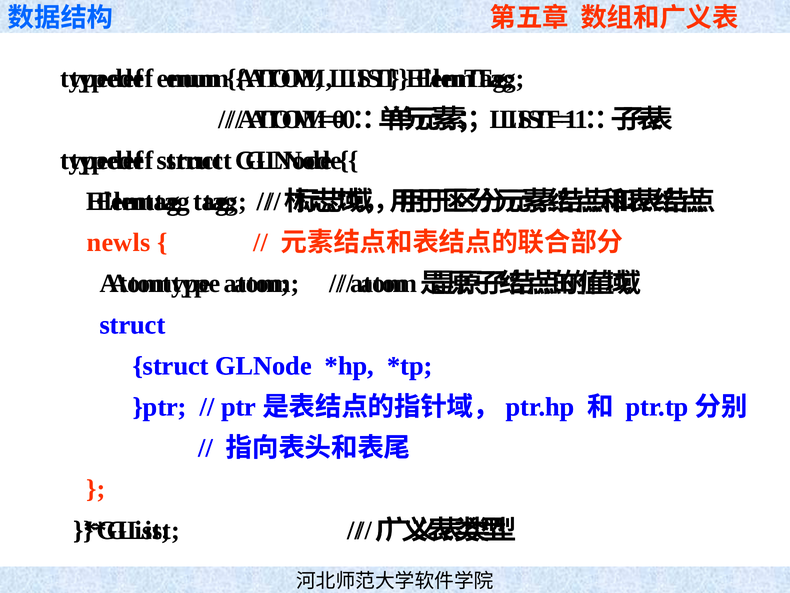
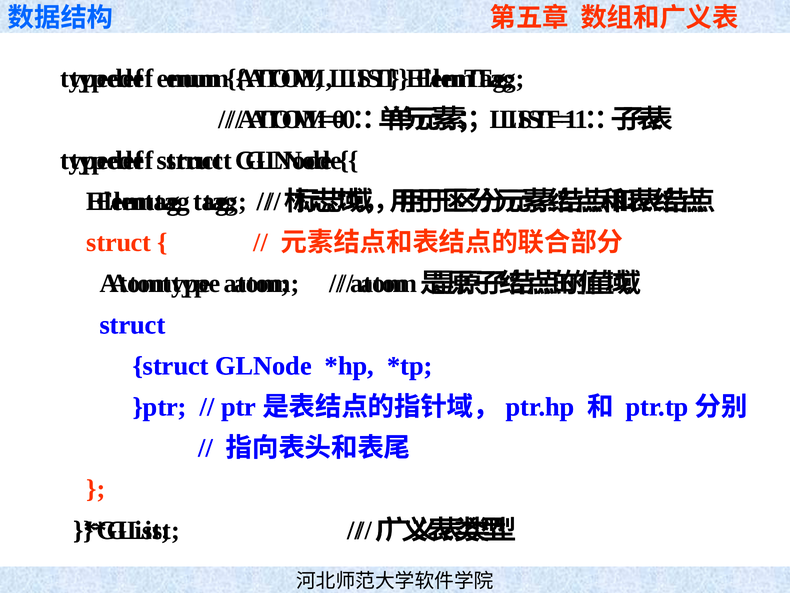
newls: newls -> struct (119, 242)
